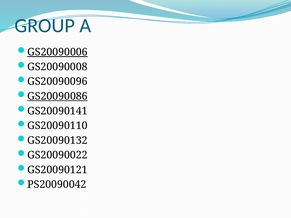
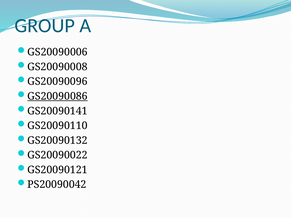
GS20090006 underline: present -> none (58, 52)
